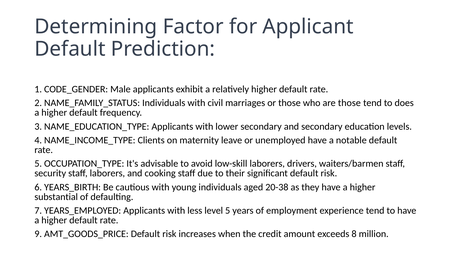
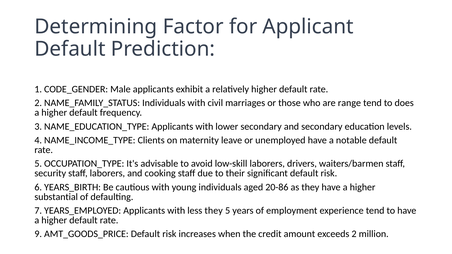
are those: those -> range (349, 103)
20-38: 20-38 -> 20-86 (277, 187)
less level: level -> they (214, 211)
exceeds 8: 8 -> 2 (354, 234)
